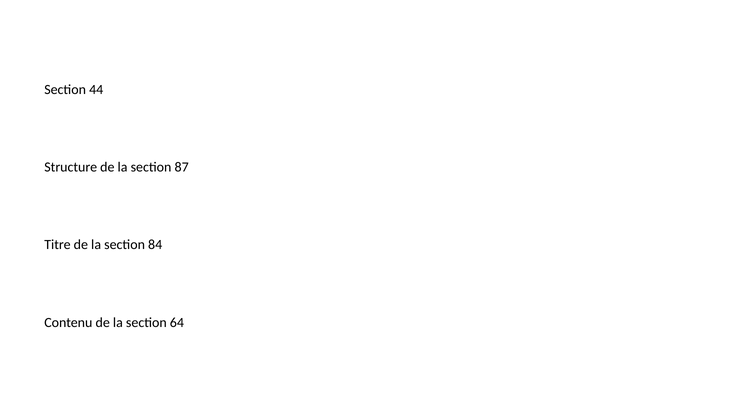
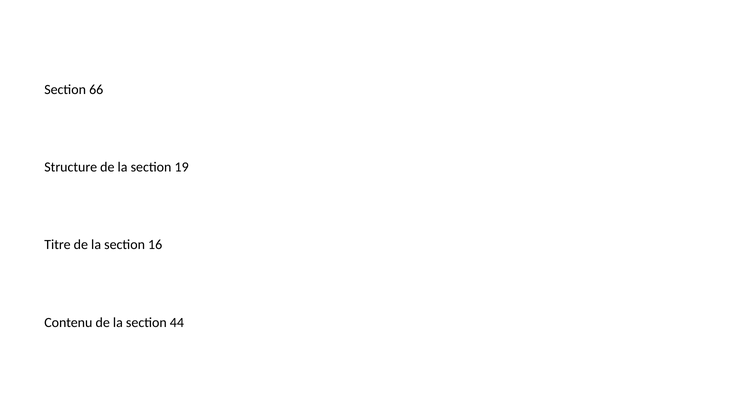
44: 44 -> 66 (96, 90)
87: 87 -> 19 (182, 167)
84: 84 -> 16 (155, 245)
64: 64 -> 44 (177, 322)
